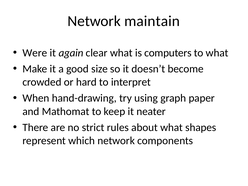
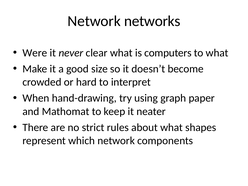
maintain: maintain -> networks (152, 21)
again: again -> never (71, 53)
